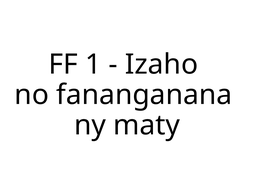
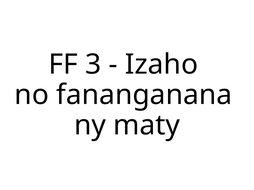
1: 1 -> 3 (93, 65)
